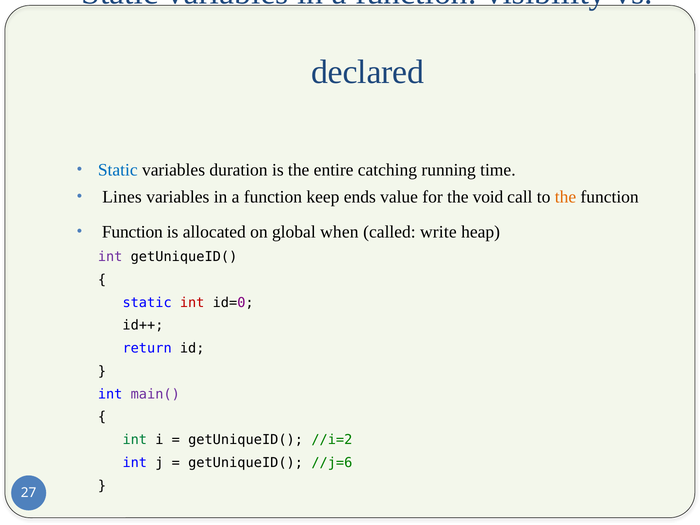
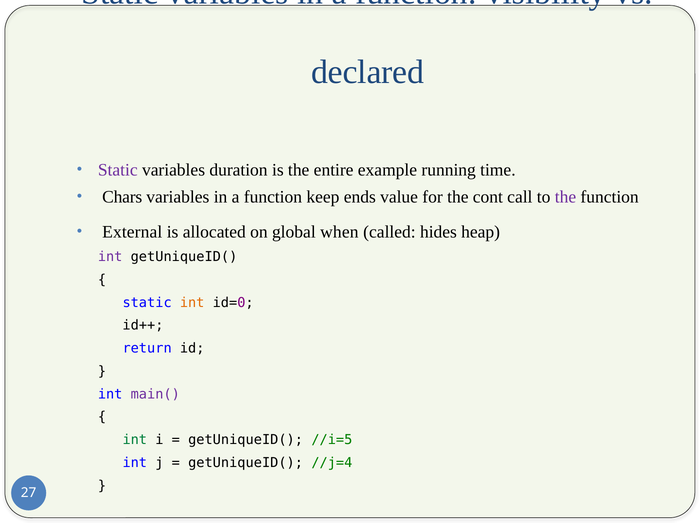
Static colour: blue -> purple (118, 170)
catching: catching -> example (387, 170)
Lines: Lines -> Chars (122, 197)
void: void -> cont (488, 197)
the colour: orange -> purple (565, 197)
Function: Function -> External (132, 232)
write: write -> hides (438, 232)
int colour: red -> orange (192, 303)
//i=2: //i=2 -> //i=5 (332, 440)
//j=6: //j=6 -> //j=4 (332, 463)
